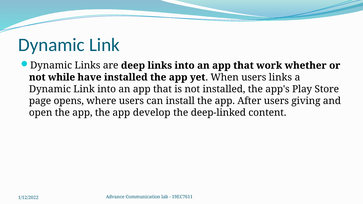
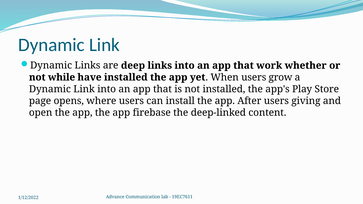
users links: links -> grow (281, 77)
develop: develop -> firebase (152, 113)
